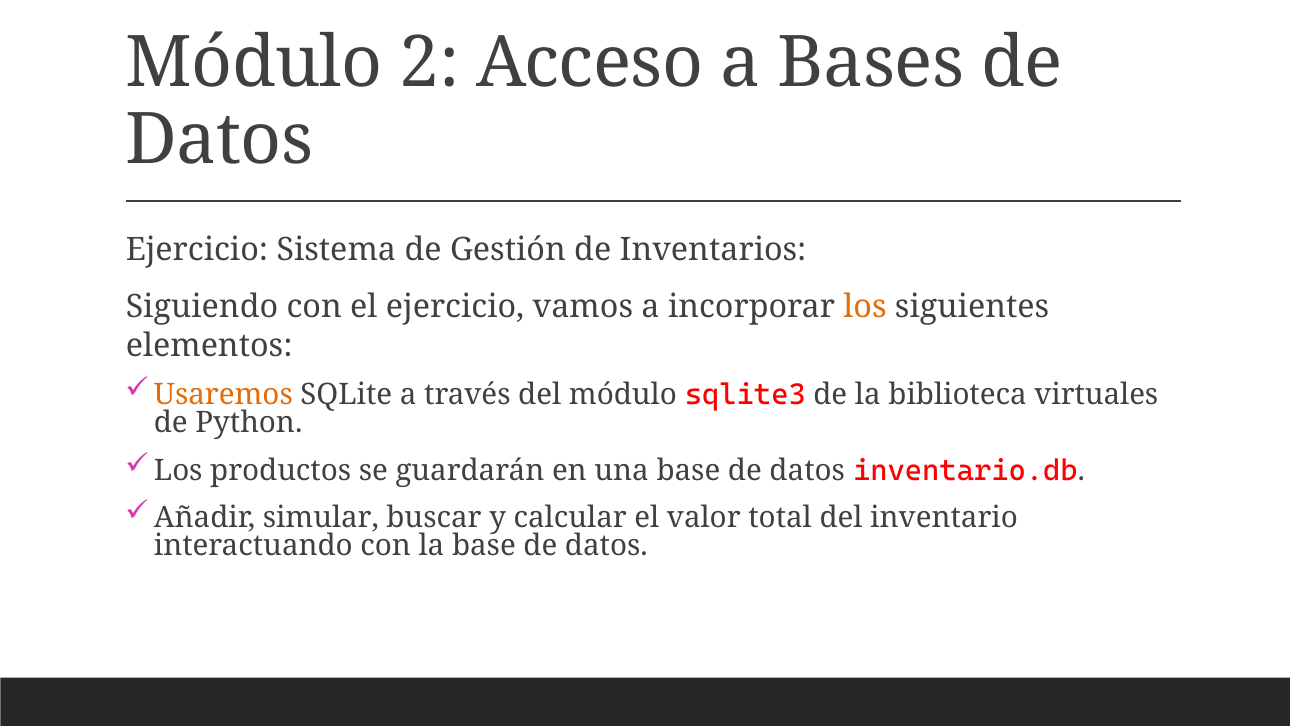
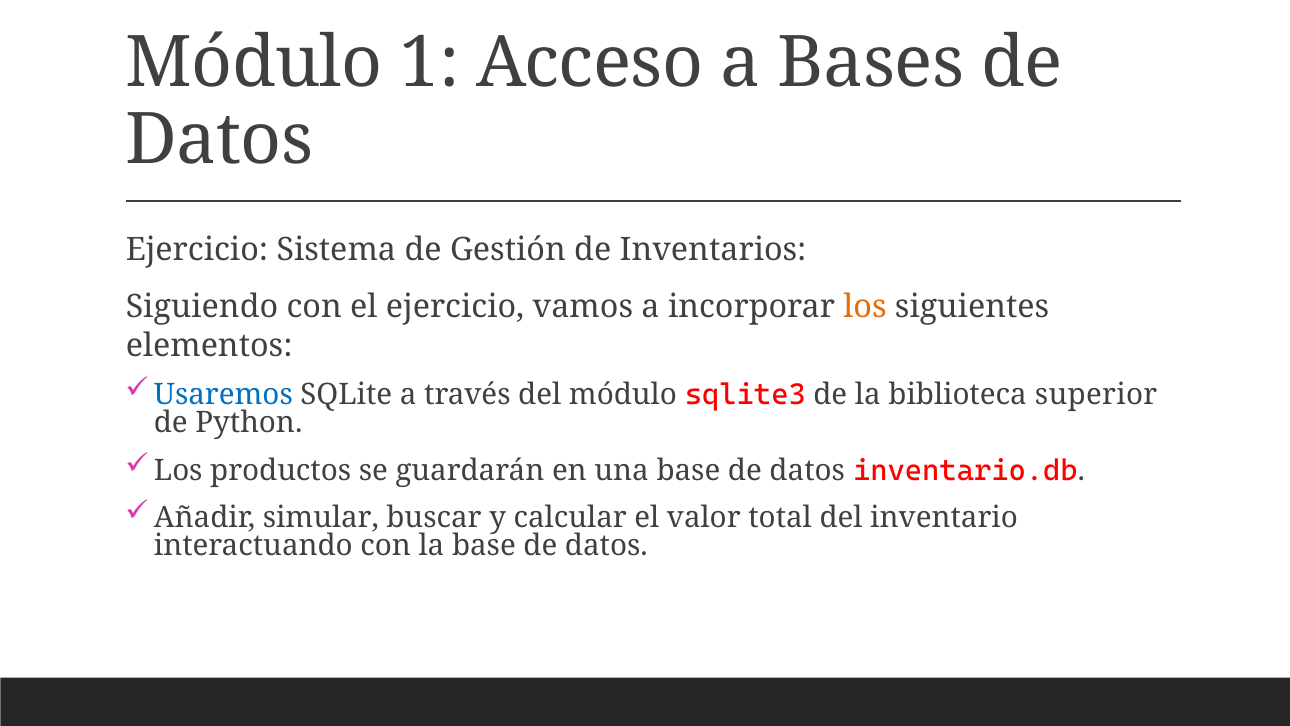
2: 2 -> 1 (430, 63)
Usaremos colour: orange -> blue (223, 395)
virtuales: virtuales -> superior (1096, 395)
